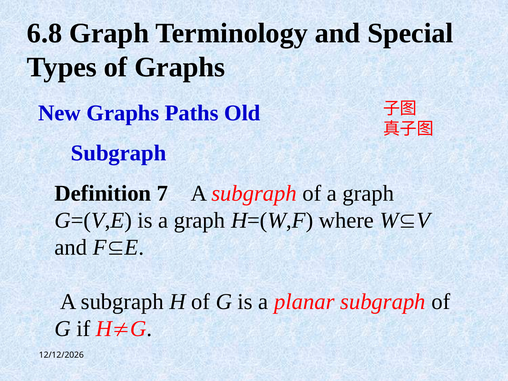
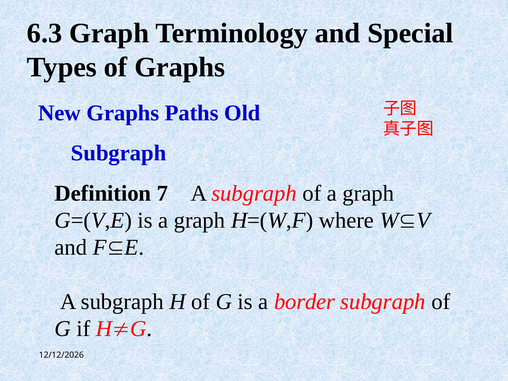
6.8: 6.8 -> 6.3 (45, 33)
planar: planar -> border (304, 302)
